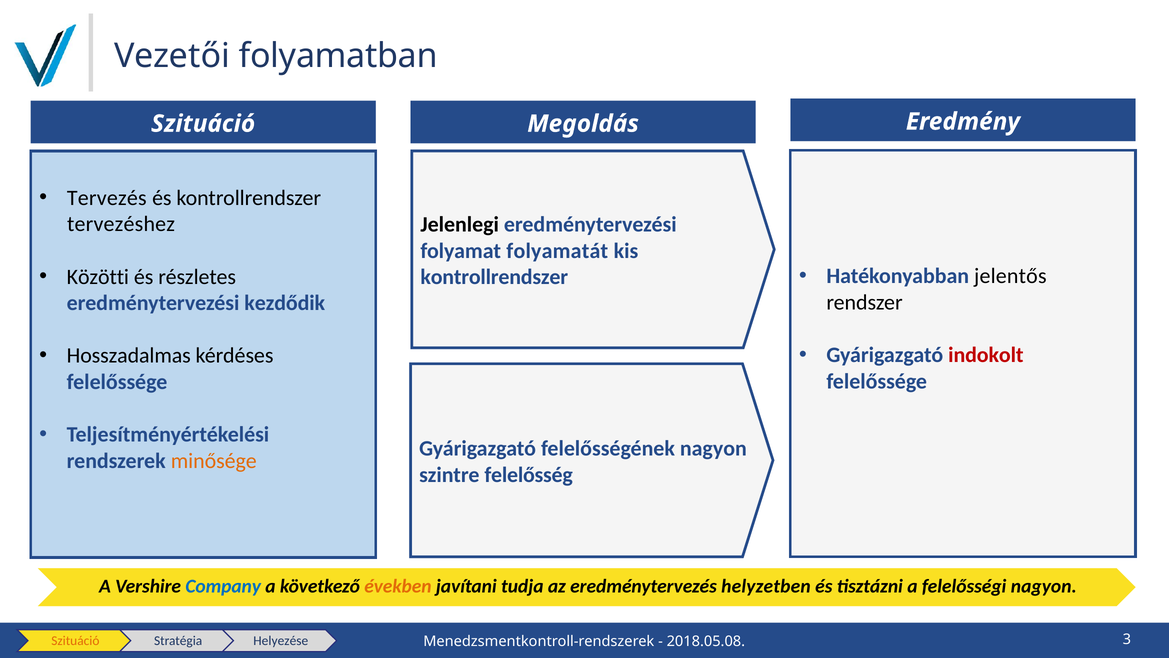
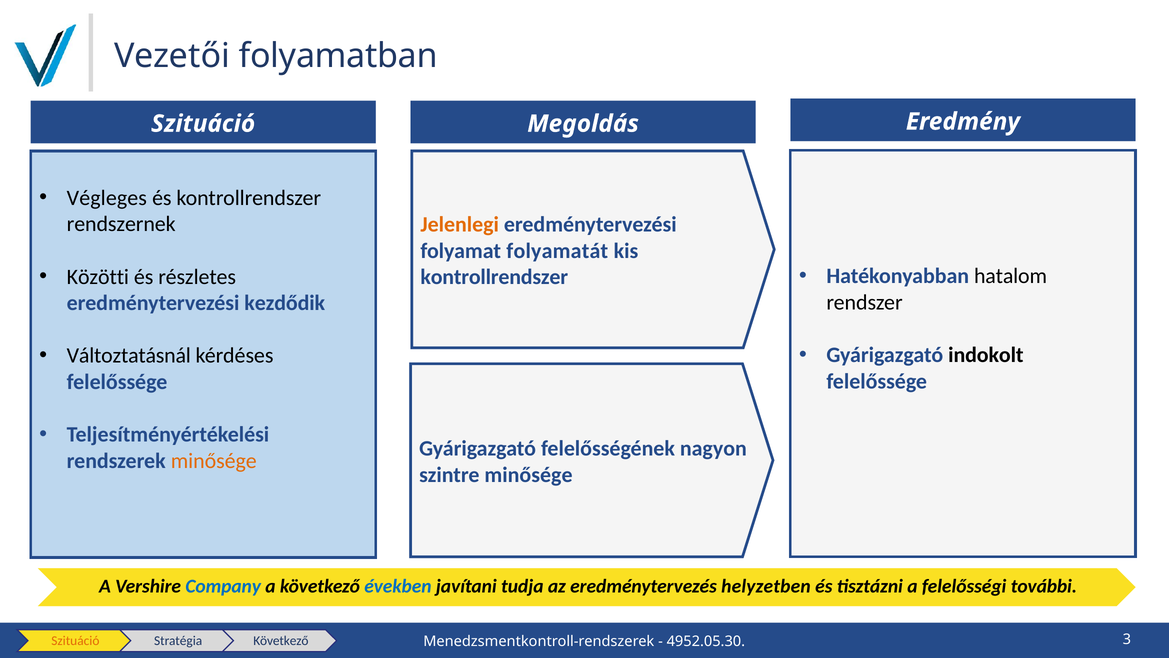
Tervezés: Tervezés -> Végleges (107, 198)
tervezéshez: tervezéshez -> rendszernek (121, 224)
Jelenlegi colour: black -> orange (460, 224)
jelentős: jelentős -> hatalom (1011, 276)
indokolt colour: red -> black (986, 355)
Hosszadalmas: Hosszadalmas -> Változtatásnál (129, 356)
szintre felelősség: felelősség -> minősége (528, 475)
években colour: orange -> blue (398, 586)
felelősségi nagyon: nagyon -> további (1044, 586)
Helyezése: Helyezése -> Következő (281, 640)
2018.05.08: 2018.05.08 -> 4952.05.30 (706, 641)
